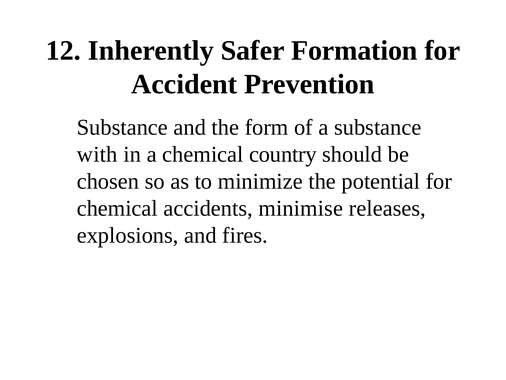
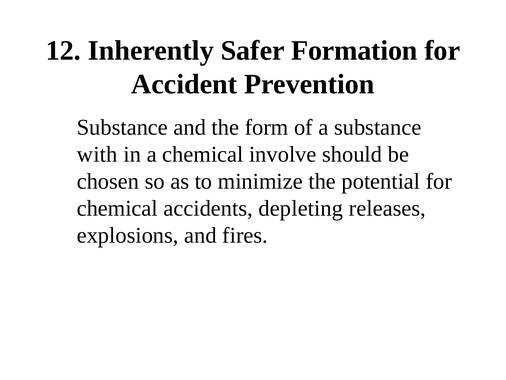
country: country -> involve (283, 154)
minimise: minimise -> depleting (301, 208)
